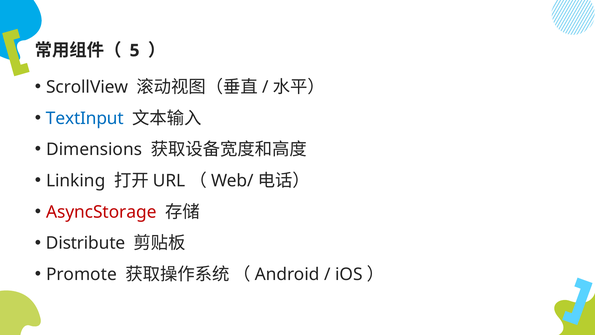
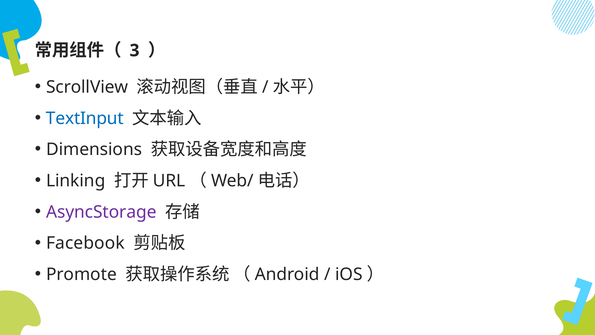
5: 5 -> 3 (135, 51)
AsyncStorage colour: red -> purple (101, 212)
Distribute: Distribute -> Facebook (85, 243)
